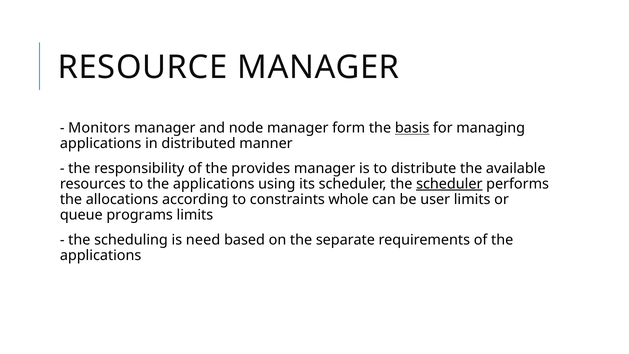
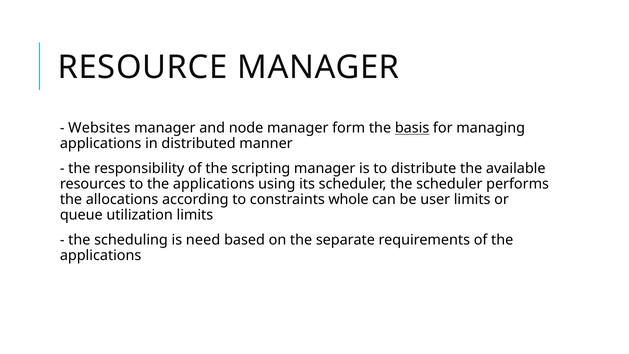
Monitors: Monitors -> Websites (99, 128)
provides: provides -> scripting (261, 168)
scheduler underline: present -> none (449, 184)
programs: programs -> utilization (140, 215)
